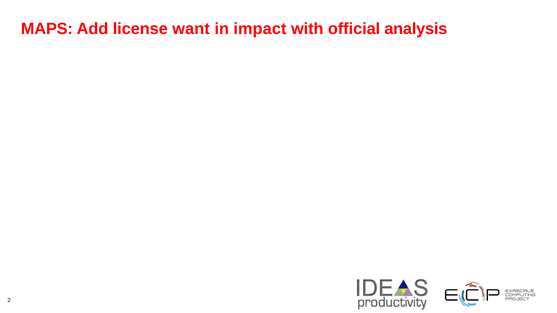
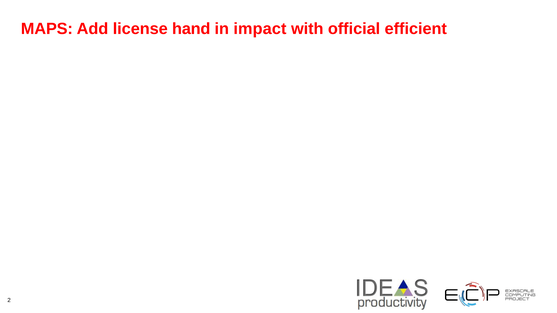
want: want -> hand (191, 29)
analysis: analysis -> efficient (416, 29)
